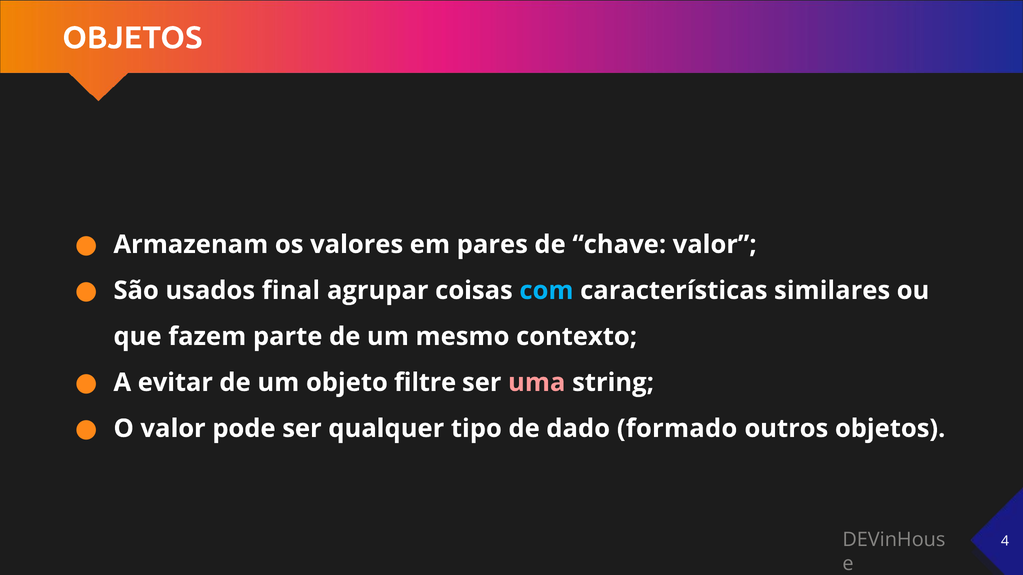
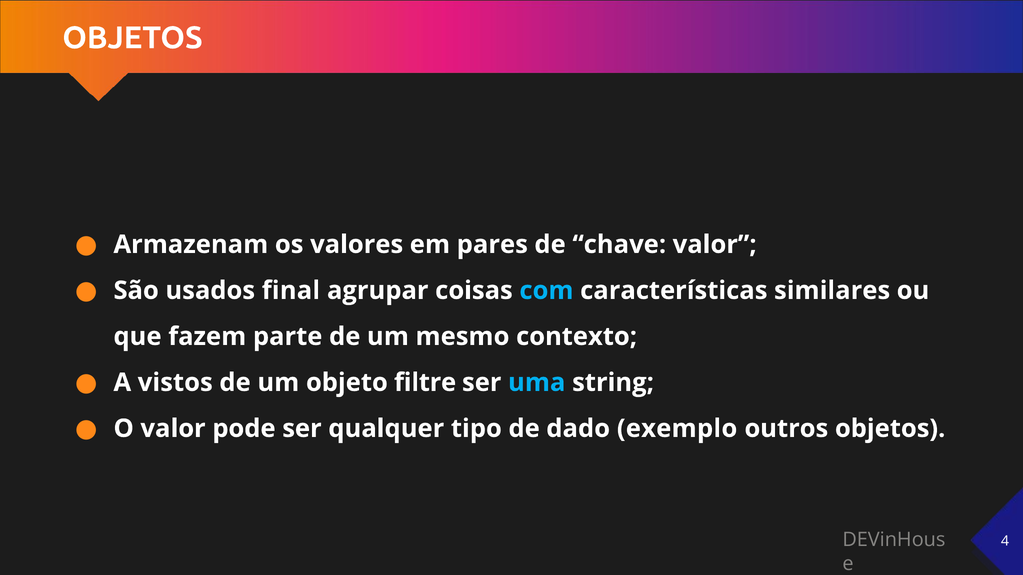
evitar: evitar -> vistos (175, 383)
uma colour: pink -> light blue (537, 383)
formado: formado -> exemplo (677, 429)
